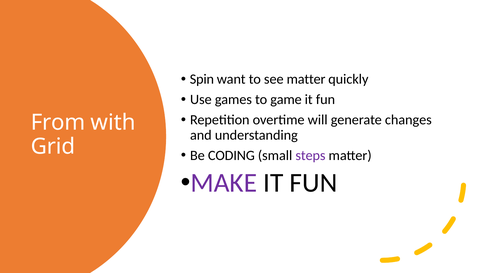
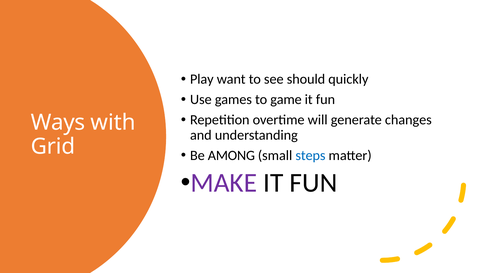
Spin: Spin -> Play (202, 79)
see matter: matter -> should (306, 79)
From: From -> Ways (58, 123)
CODING: CODING -> AMONG (231, 156)
steps colour: purple -> blue (310, 156)
